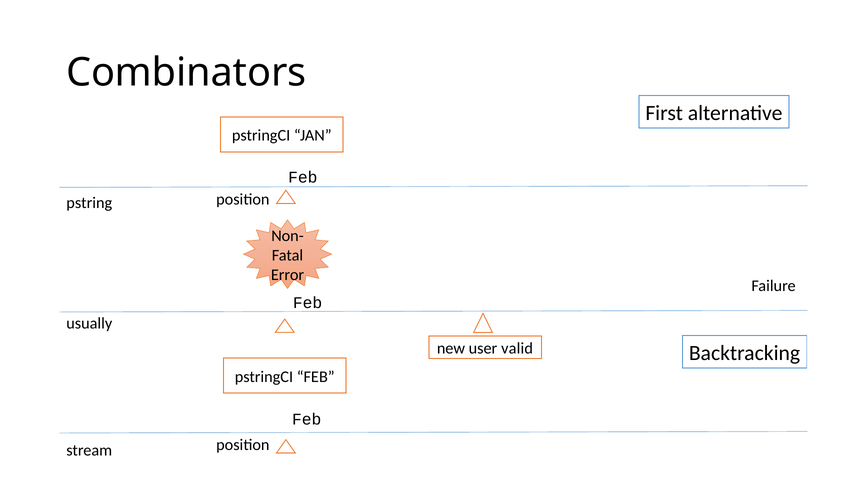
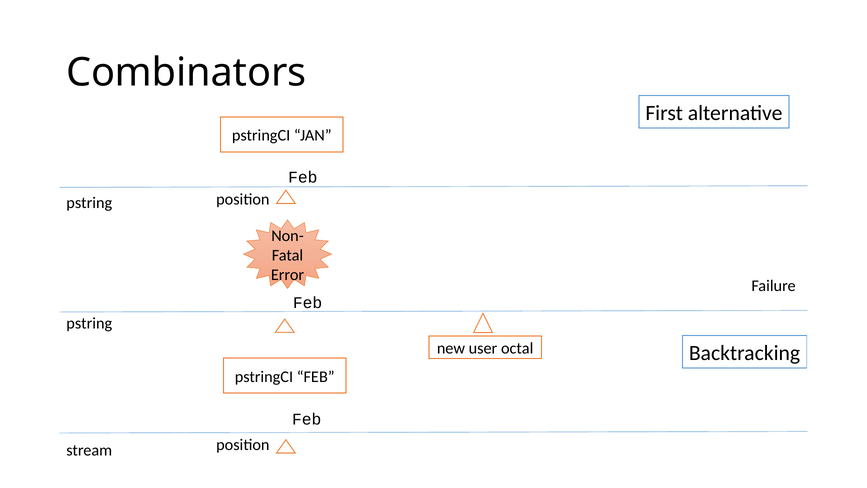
usually: usually -> pstring (89, 323)
valid: valid -> octal (517, 348)
